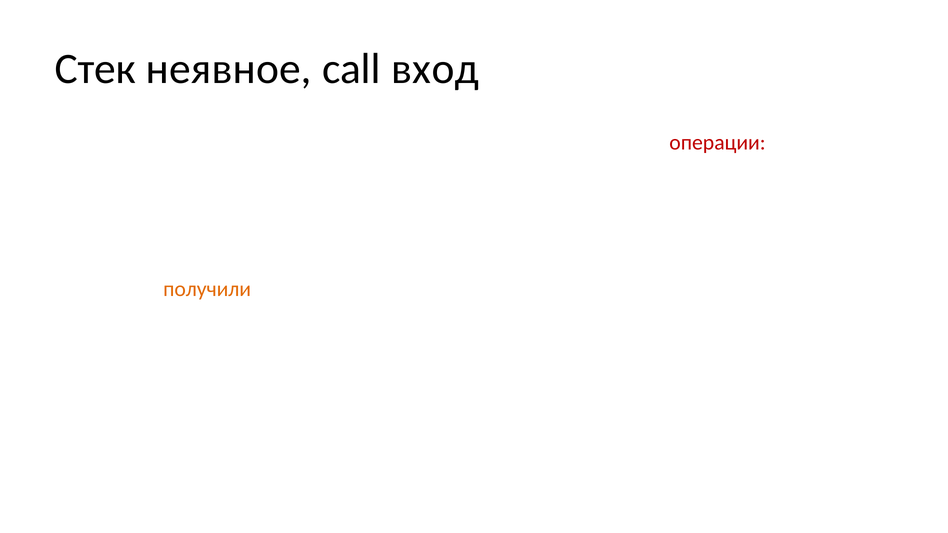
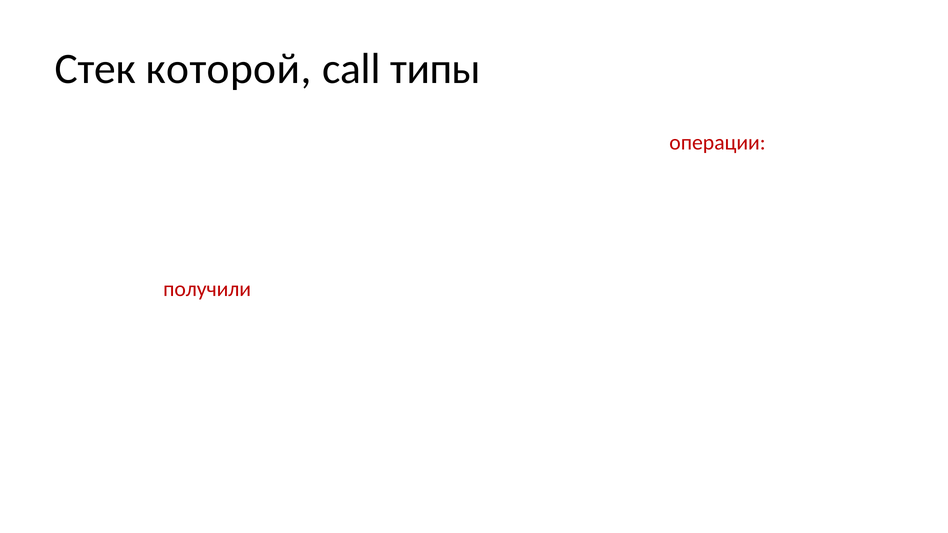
Стек неявное: неявное -> которой (229, 69)
вход: вход -> типы (436, 69)
получили colour: orange -> red (207, 289)
